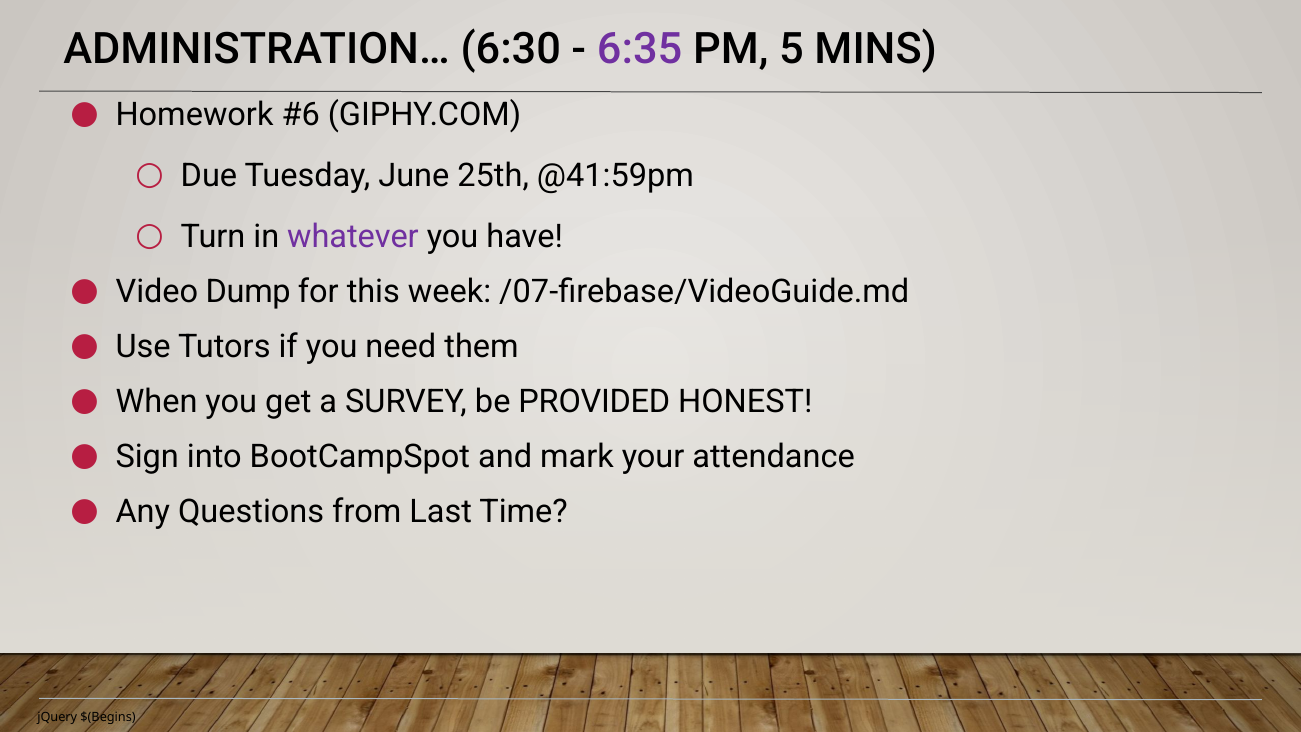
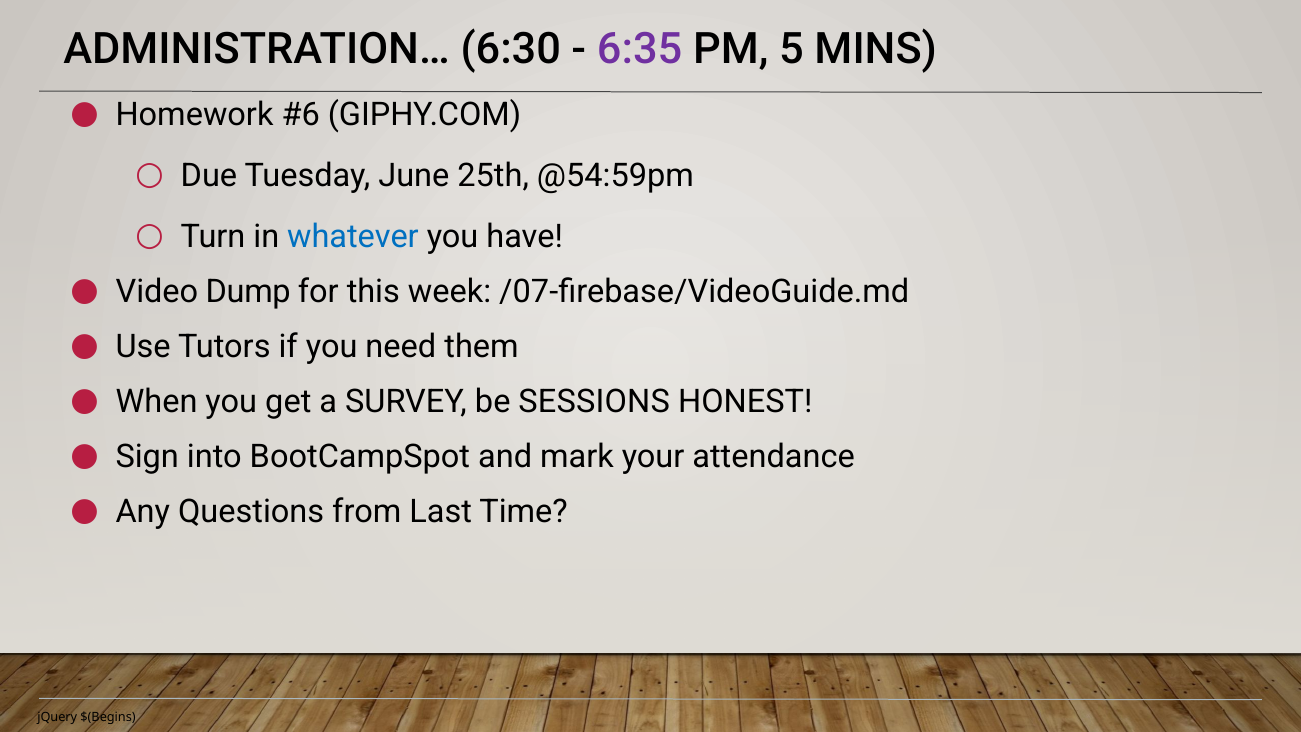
@41:59pm: @41:59pm -> @54:59pm (615, 176)
whatever colour: purple -> blue (353, 237)
PROVIDED: PROVIDED -> SESSIONS (594, 402)
